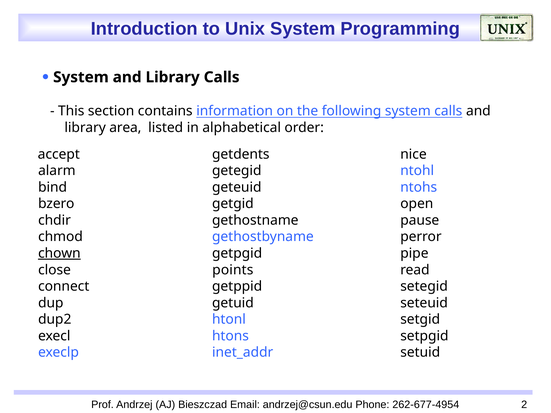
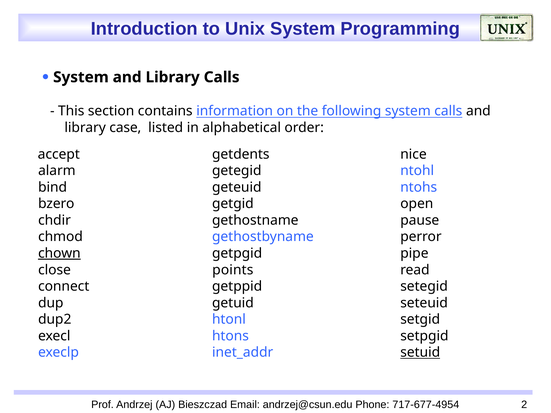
area: area -> case (125, 128)
setuid underline: none -> present (420, 353)
262-677-4954: 262-677-4954 -> 717-677-4954 (426, 405)
